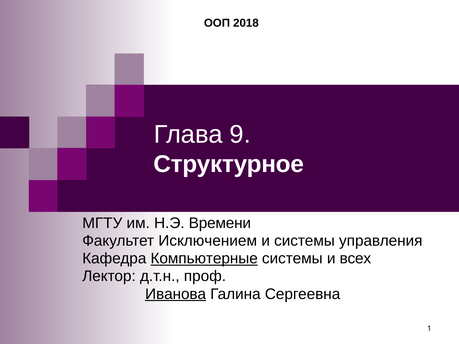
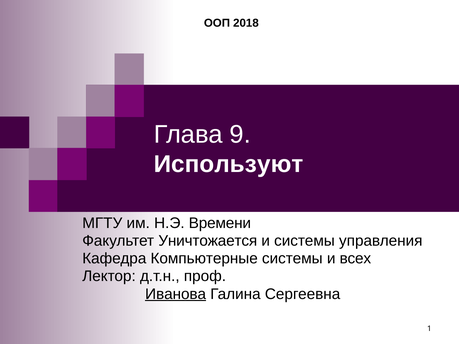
Структурное: Структурное -> Используют (229, 164)
Исключением: Исключением -> Уничтожается (208, 241)
Компьютерные underline: present -> none (204, 259)
